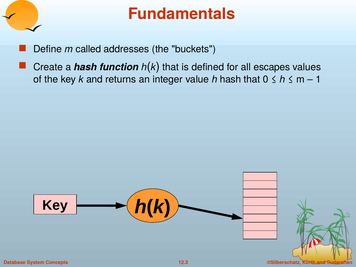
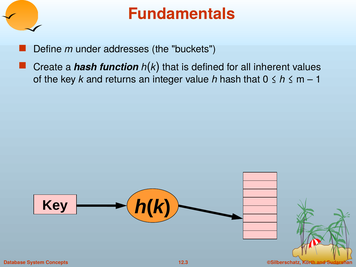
called: called -> under (88, 49)
escapes: escapes -> inherent (272, 67)
